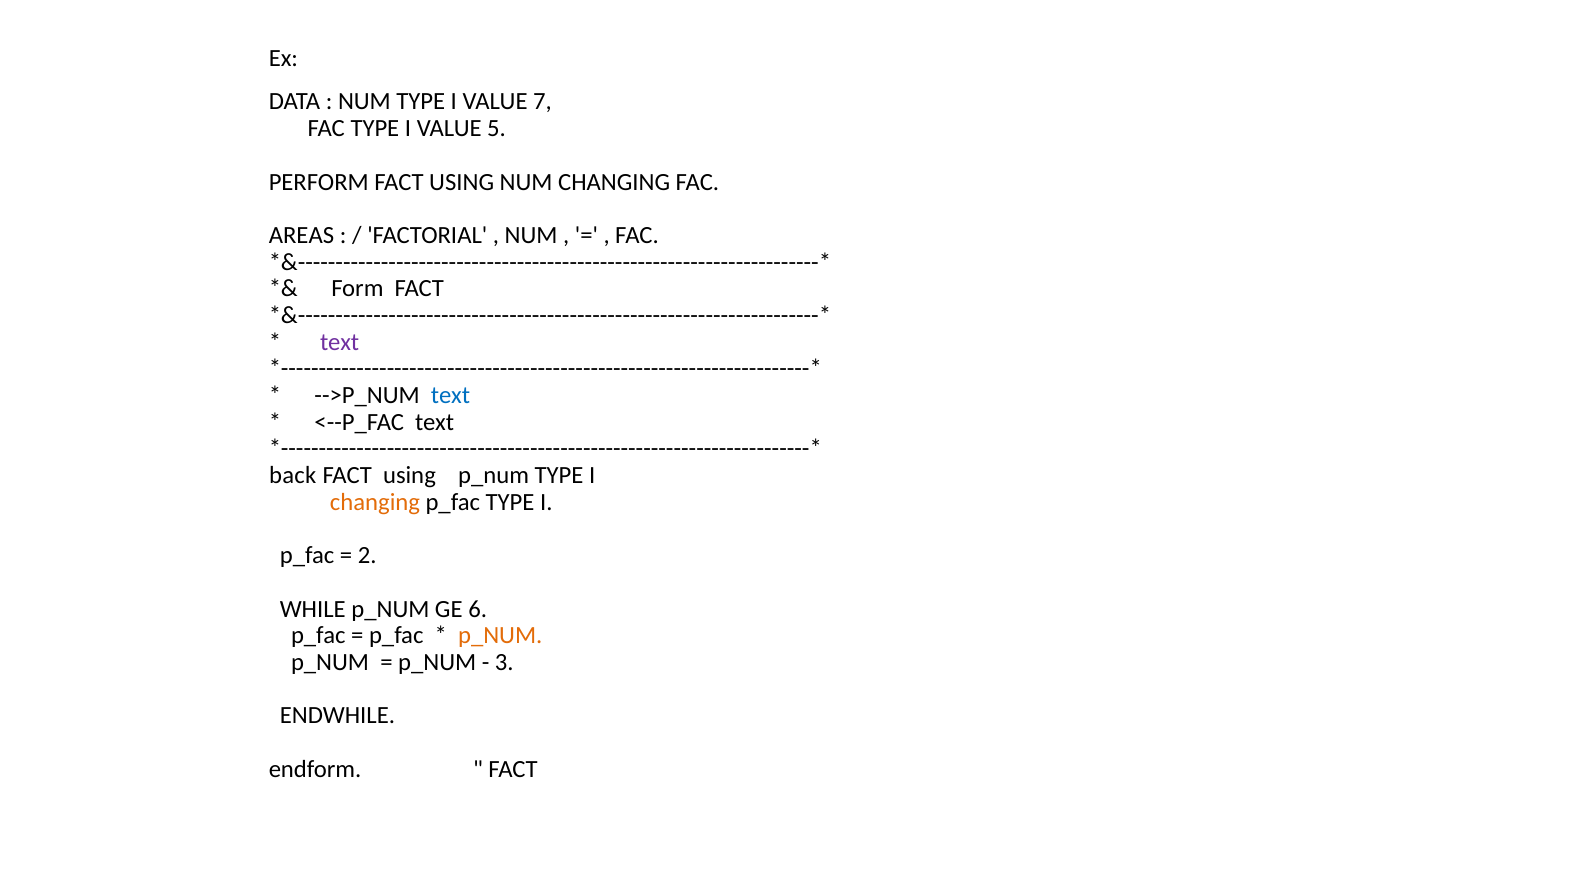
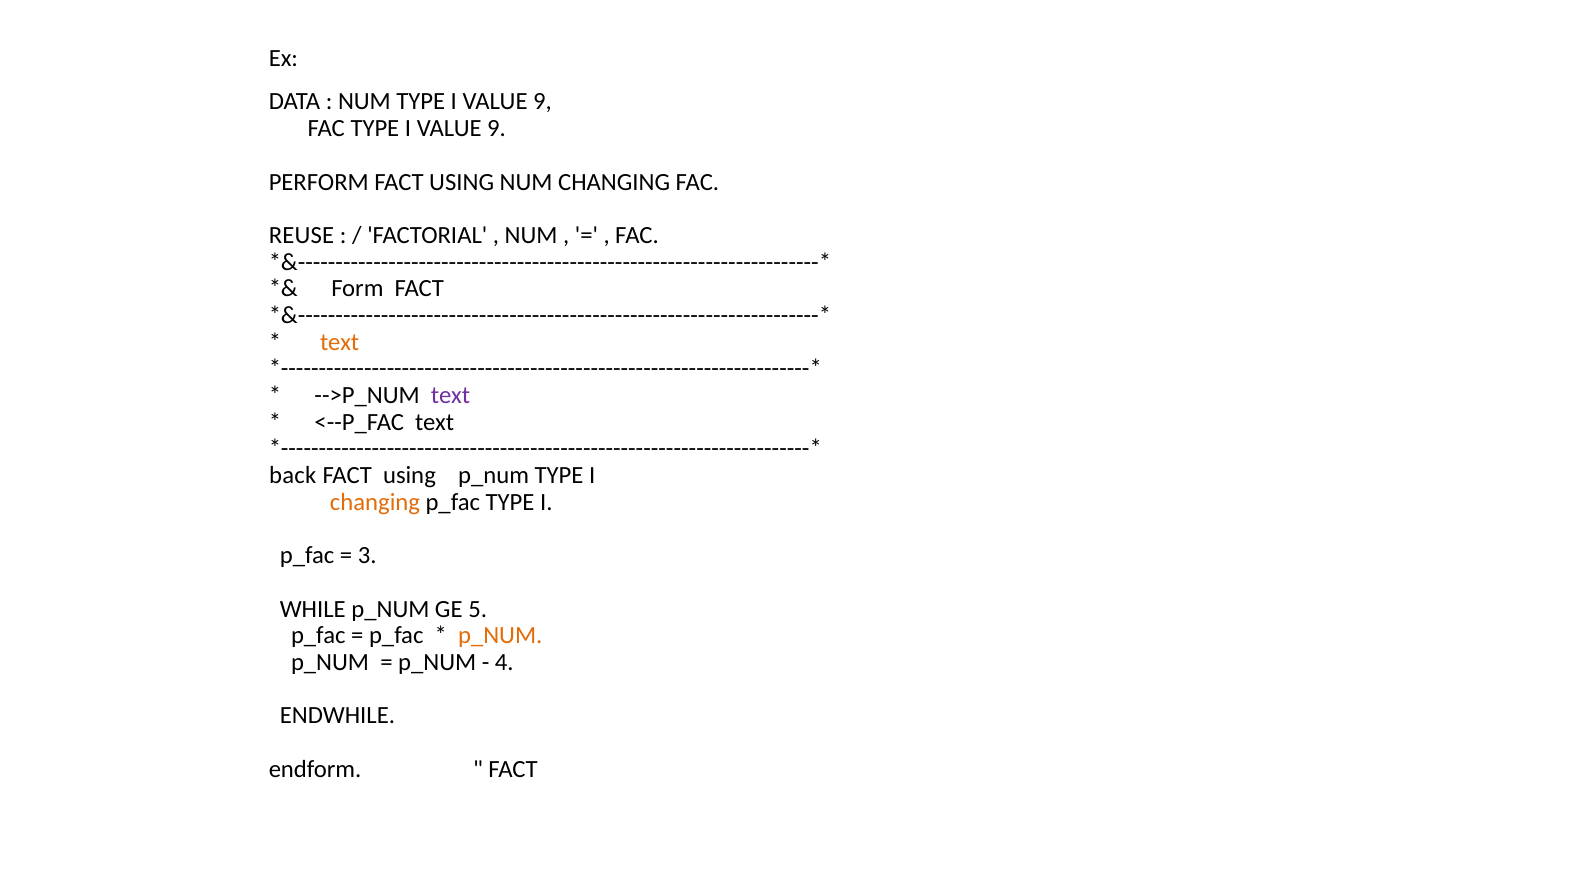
7: 7 -> 9 (542, 102)
5: 5 -> 9 (497, 129)
AREAS: AREAS -> REUSE (301, 235)
text colour: purple -> orange (340, 342)
text colour: blue -> purple (450, 396)
2: 2 -> 3 (367, 556)
6: 6 -> 5 (478, 609)
3: 3 -> 4 (504, 663)
